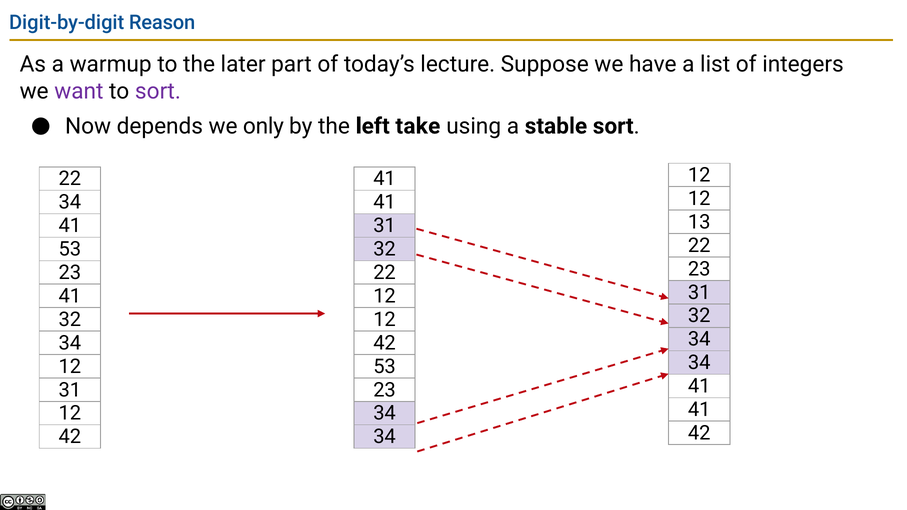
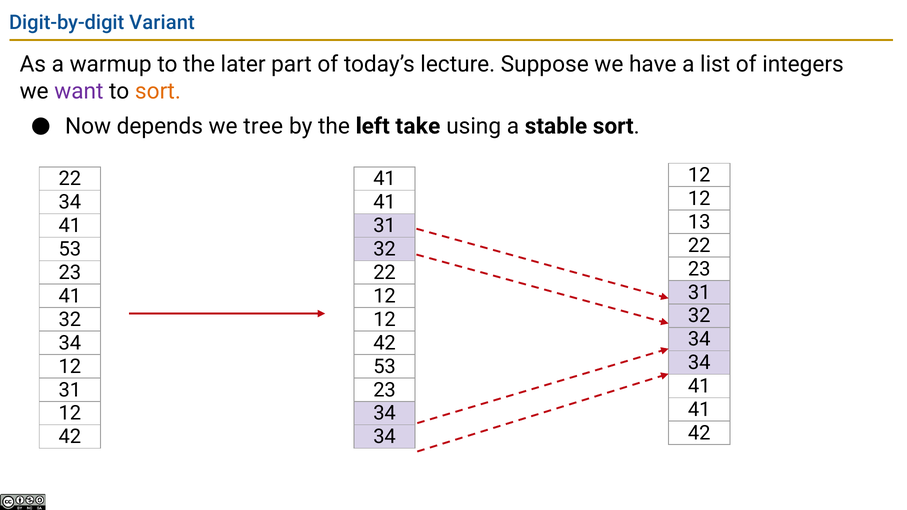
Reason: Reason -> Variant (162, 23)
sort colour: purple -> orange (158, 91)
only: only -> tree (263, 126)
